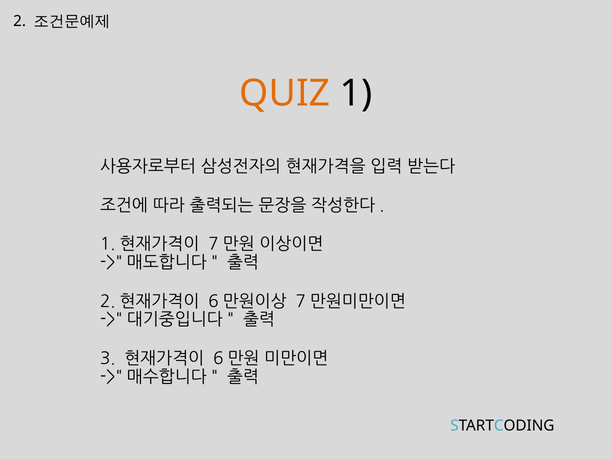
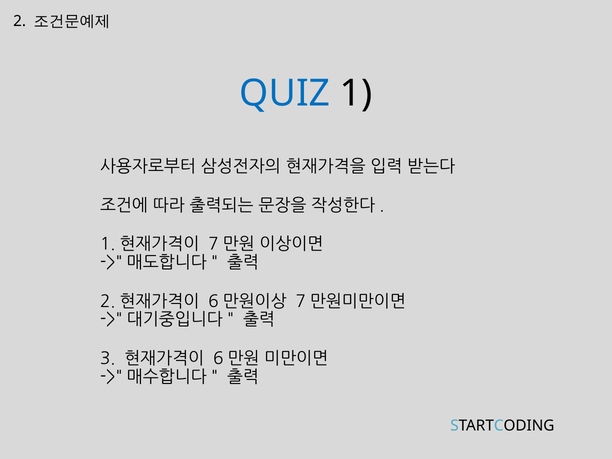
QUIZ colour: orange -> blue (285, 93)
